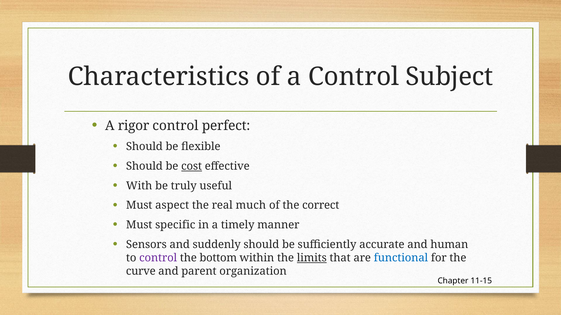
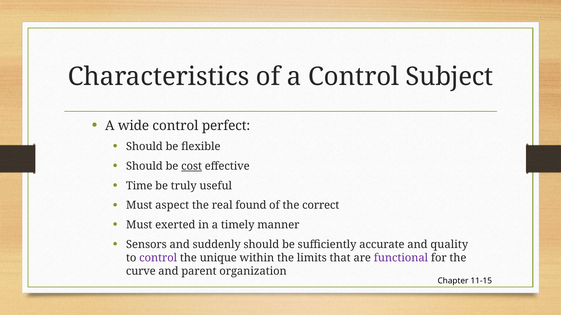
rigor: rigor -> wide (134, 126)
With: With -> Time (139, 186)
much: much -> found (251, 206)
specific: specific -> exerted (175, 225)
human: human -> quality (449, 245)
bottom: bottom -> unique (218, 258)
limits underline: present -> none (312, 258)
functional colour: blue -> purple (401, 258)
